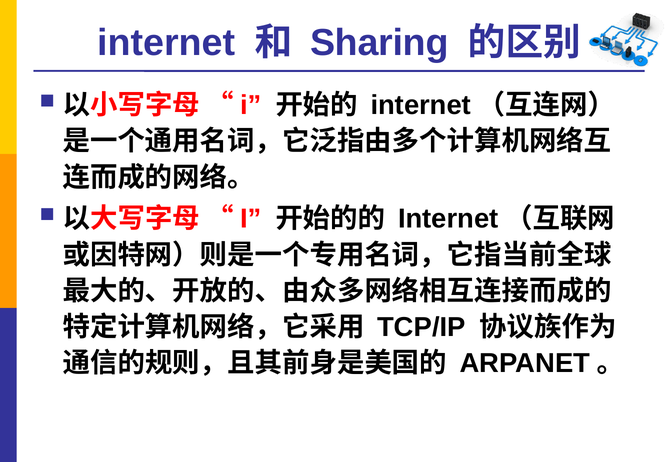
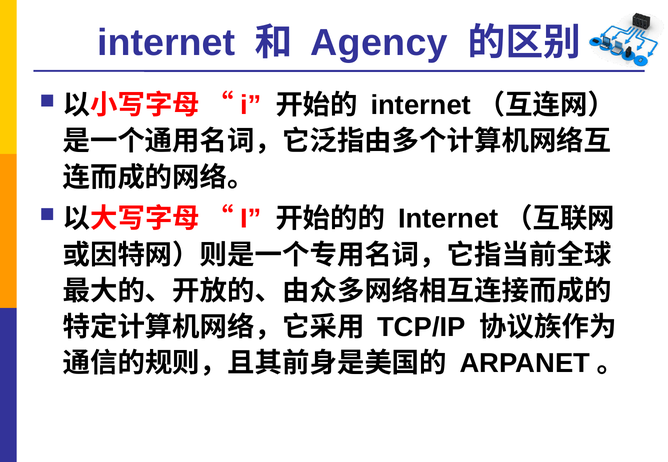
Sharing: Sharing -> Agency (379, 43)
